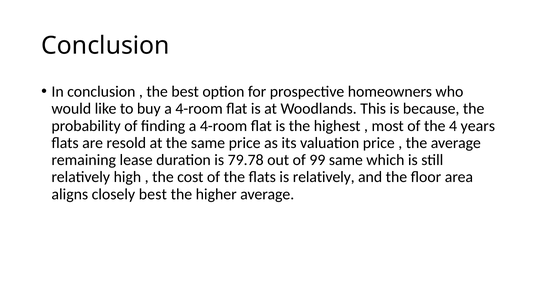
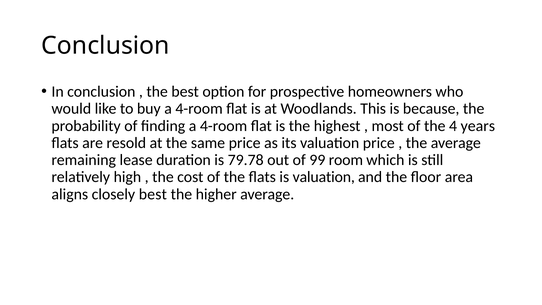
99 same: same -> room (346, 160)
is relatively: relatively -> valuation (324, 177)
